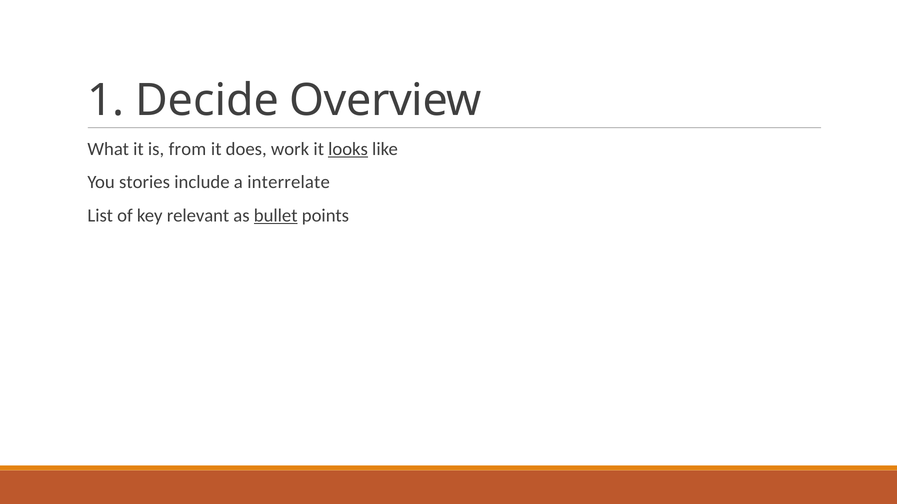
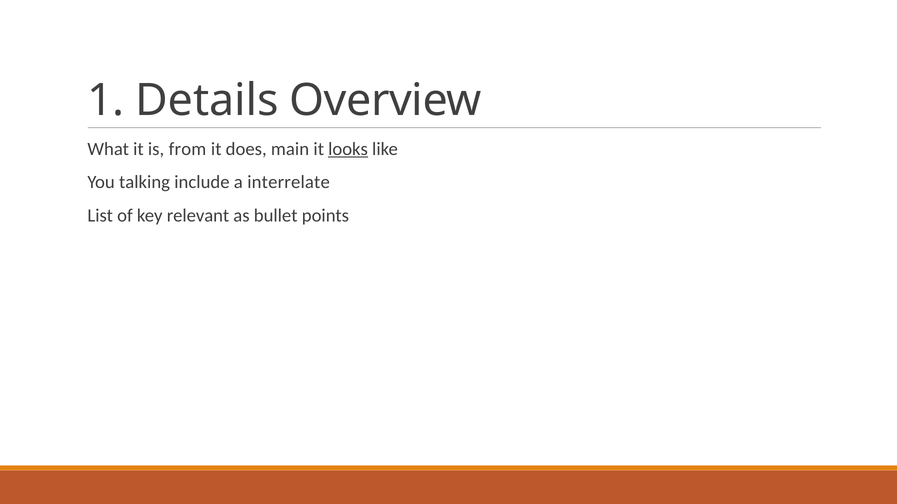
Decide: Decide -> Details (207, 101)
work: work -> main (290, 149)
stories: stories -> talking (145, 182)
bullet underline: present -> none (276, 216)
